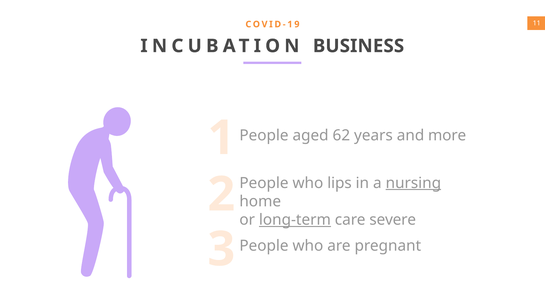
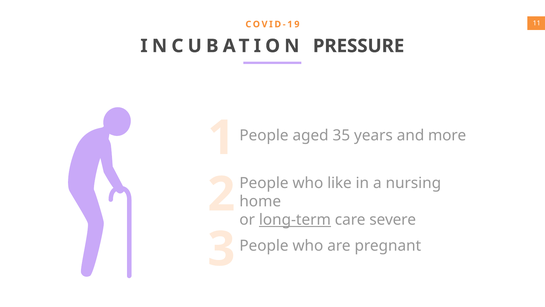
BUSINESS: BUSINESS -> PRESSURE (359, 46)
62: 62 -> 35 (341, 135)
lips: lips -> like (340, 183)
nursing underline: present -> none (413, 183)
